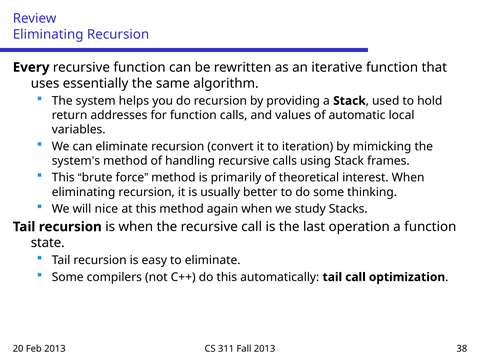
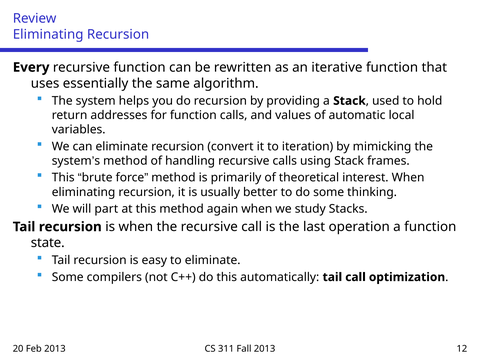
nice: nice -> part (106, 209)
38: 38 -> 12 (462, 349)
